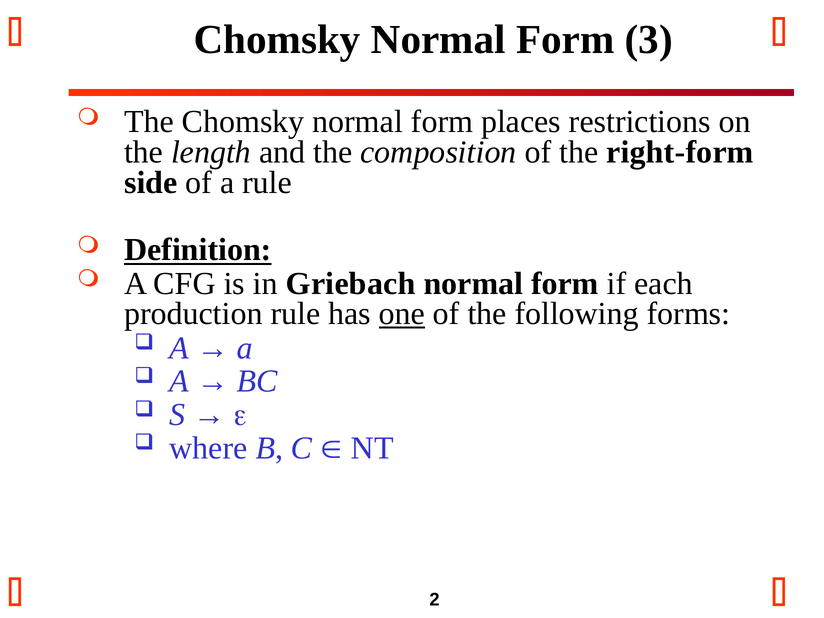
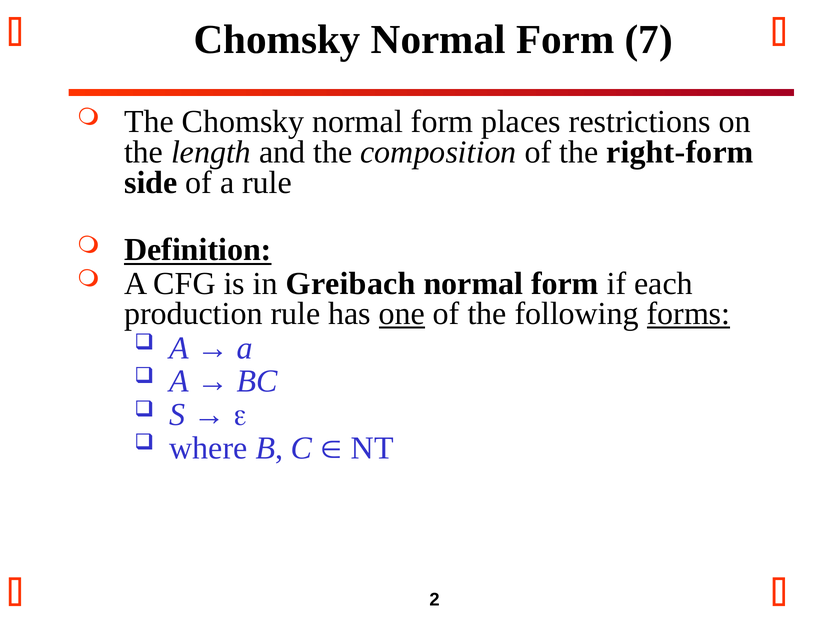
3: 3 -> 7 (649, 39)
Griebach: Griebach -> Greibach (351, 284)
forms underline: none -> present (689, 314)
